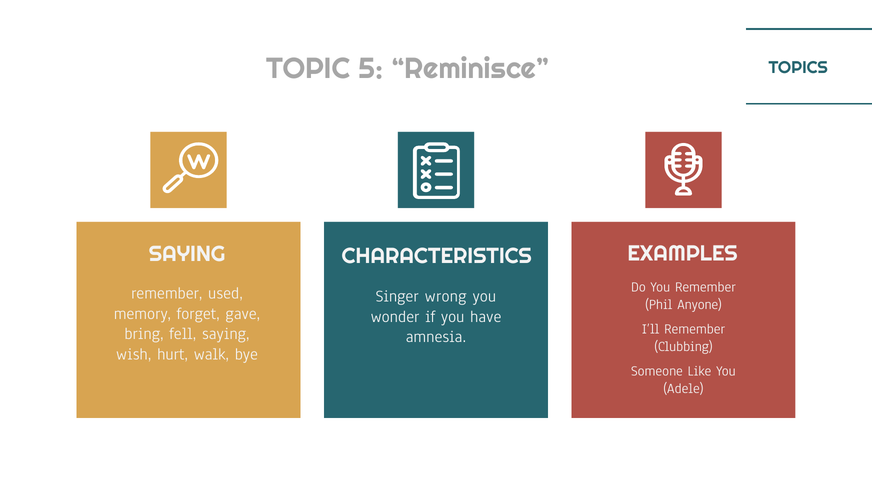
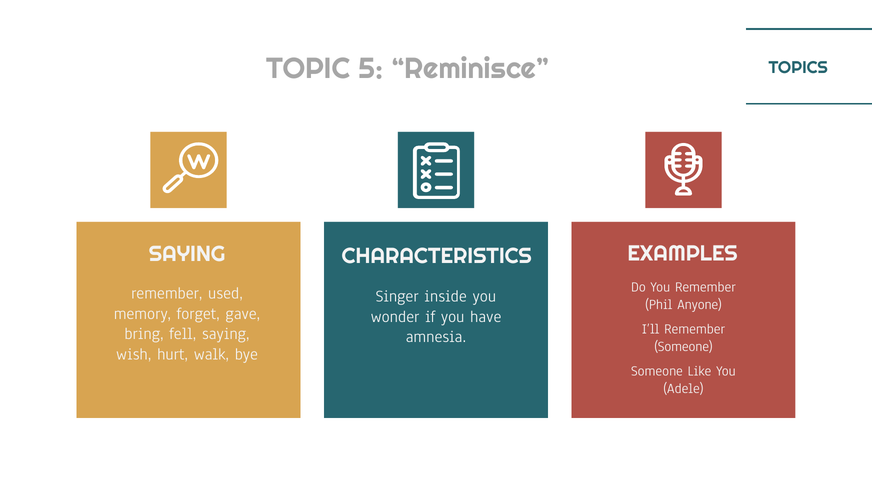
wrong: wrong -> inside (446, 297)
Clubbing: Clubbing -> Someone (683, 347)
